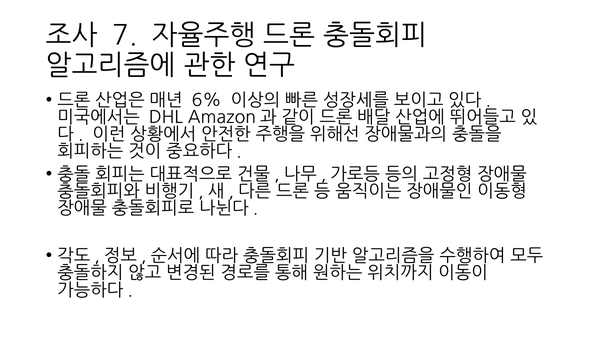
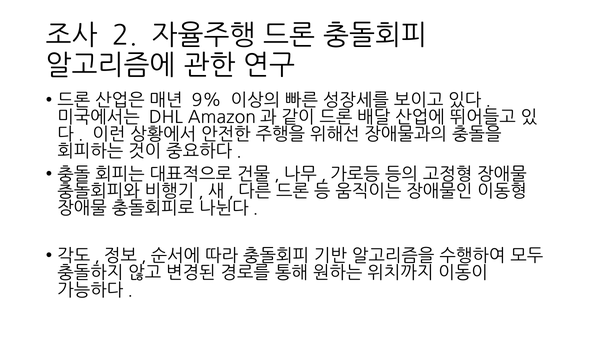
7: 7 -> 2 (125, 36)
6%: 6% -> 9% (207, 100)
